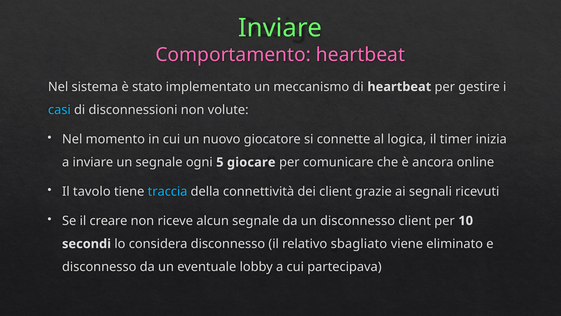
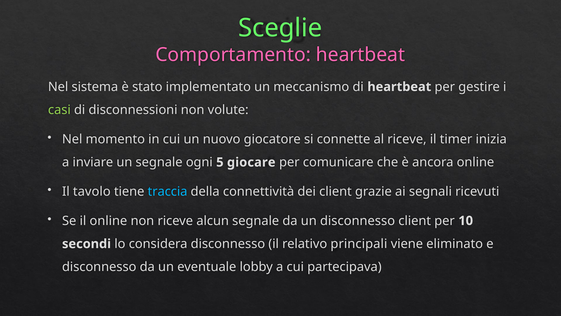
Inviare: Inviare -> Sceglie (280, 28)
casi colour: light blue -> light green (59, 110)
al logica: logica -> riceve (407, 139)
il creare: creare -> online (108, 220)
sbagliato: sbagliato -> principali (359, 244)
